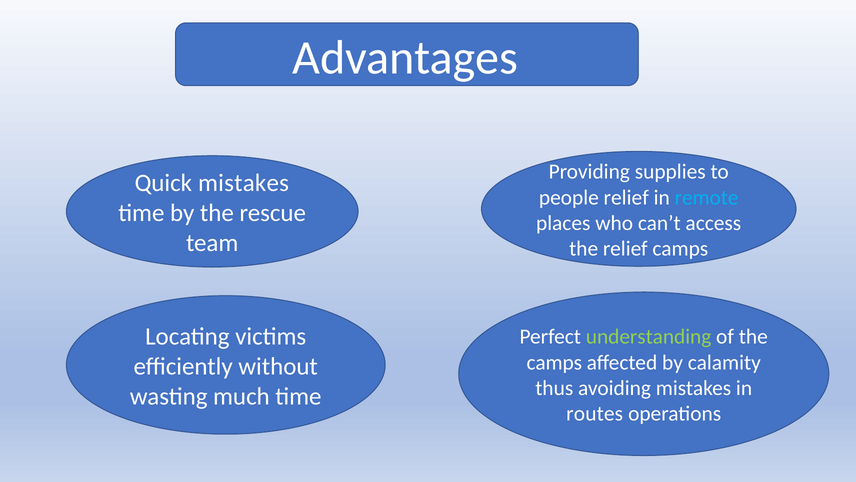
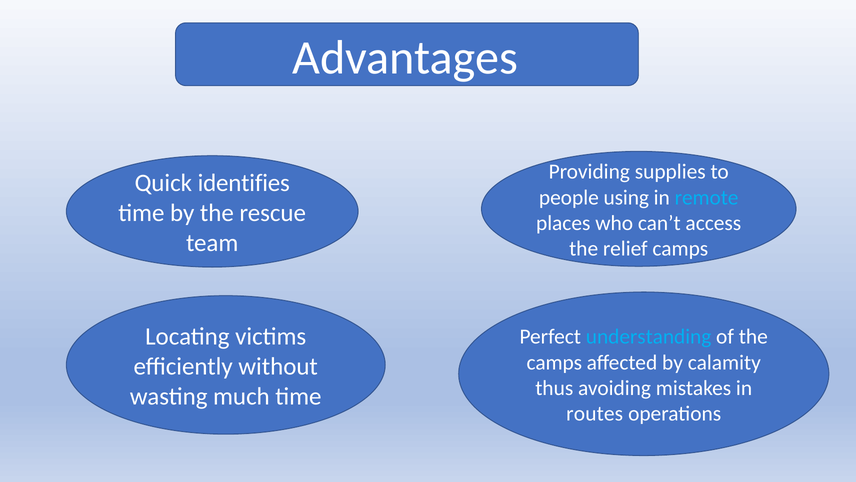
Quick mistakes: mistakes -> identifies (244, 183)
people relief: relief -> using (626, 197)
understanding colour: light green -> light blue (649, 336)
